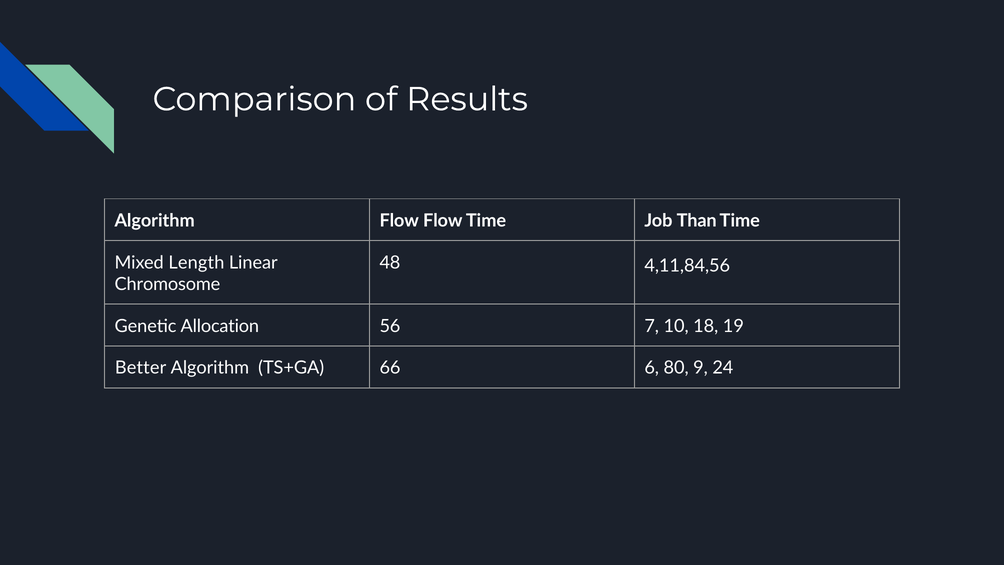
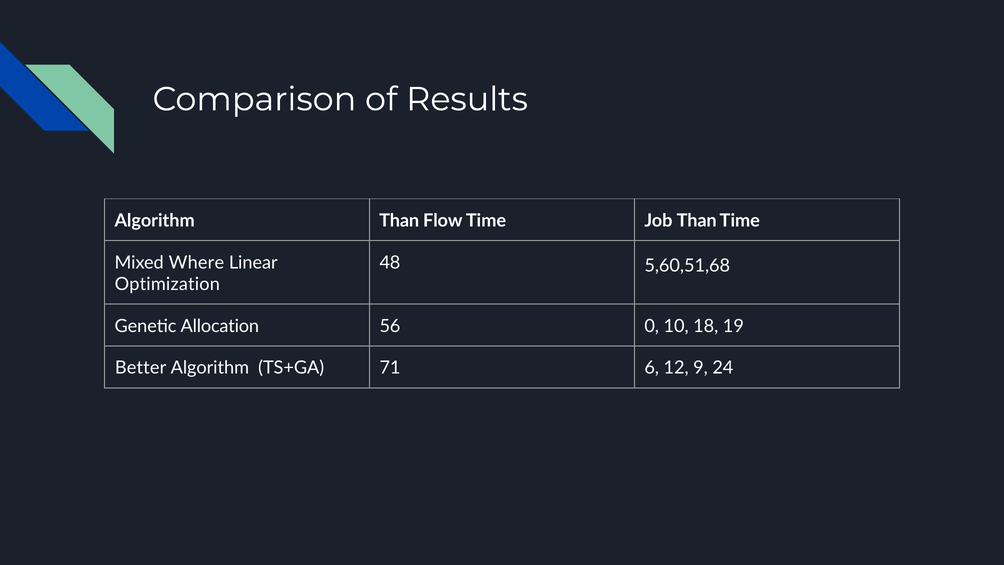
Algorithm Flow: Flow -> Than (399, 221)
Length: Length -> Where (196, 262)
4,11,84,56: 4,11,84,56 -> 5,60,51,68 (687, 266)
Chromosome: Chromosome -> Optimization (167, 284)
7: 7 -> 0 (652, 326)
66: 66 -> 71 (390, 368)
80: 80 -> 12 (676, 368)
